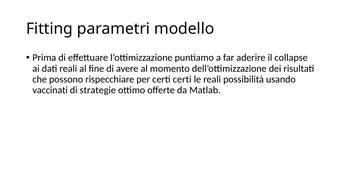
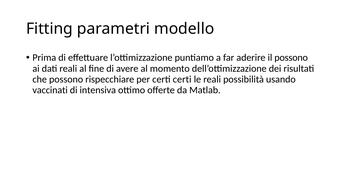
il collapse: collapse -> possono (291, 58)
strategie: strategie -> intensiva (98, 90)
